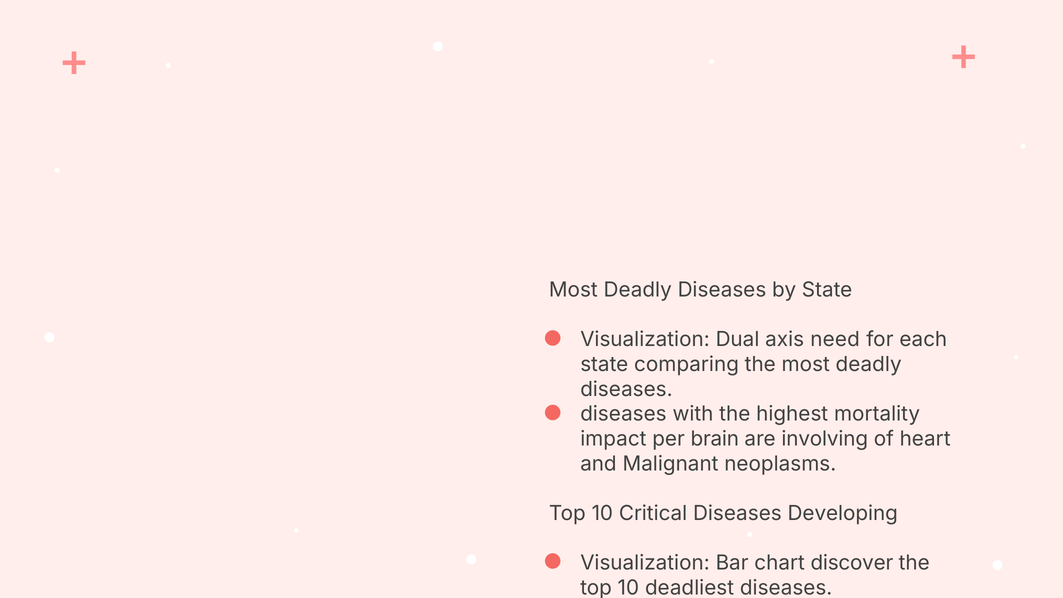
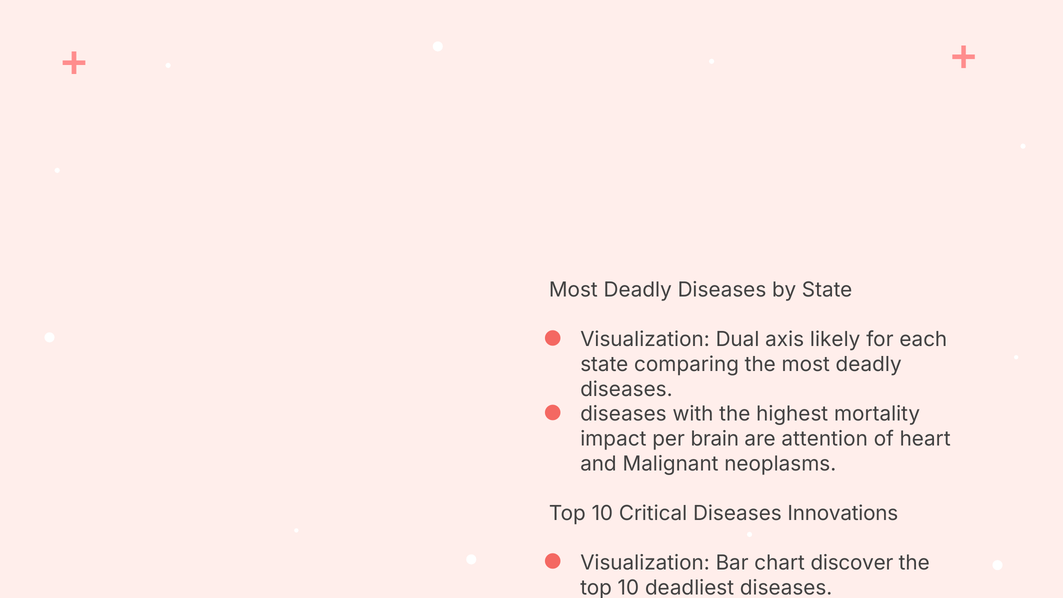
need: need -> likely (835, 340)
involving: involving -> attention (825, 439)
Developing: Developing -> Innovations (843, 513)
